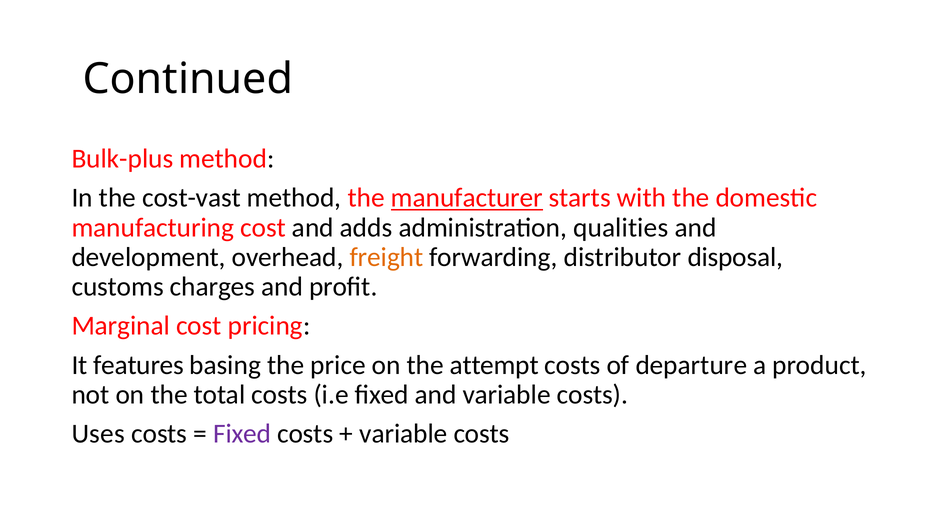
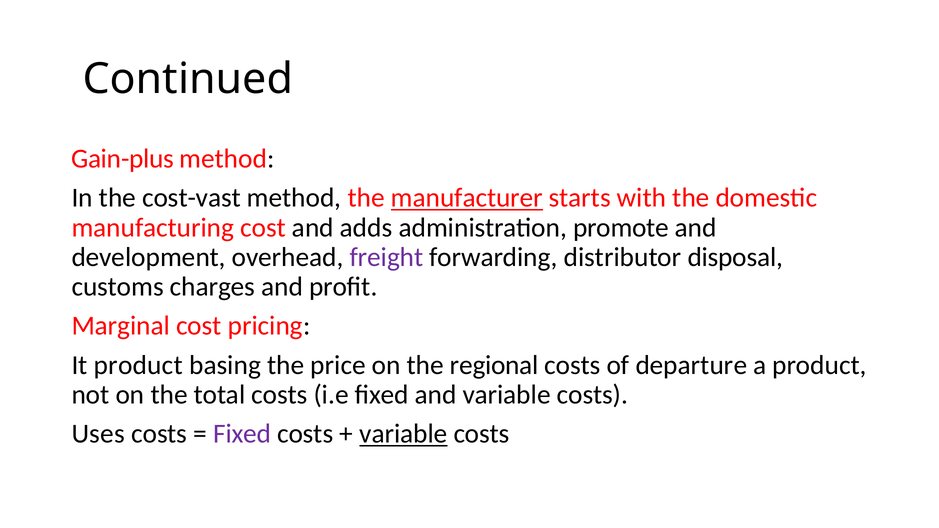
Bulk-plus: Bulk-plus -> Gain-plus (123, 159)
qualities: qualities -> promote (621, 228)
freight colour: orange -> purple (387, 257)
It features: features -> product (138, 365)
attempt: attempt -> regional (494, 365)
variable underline: none -> present (403, 434)
